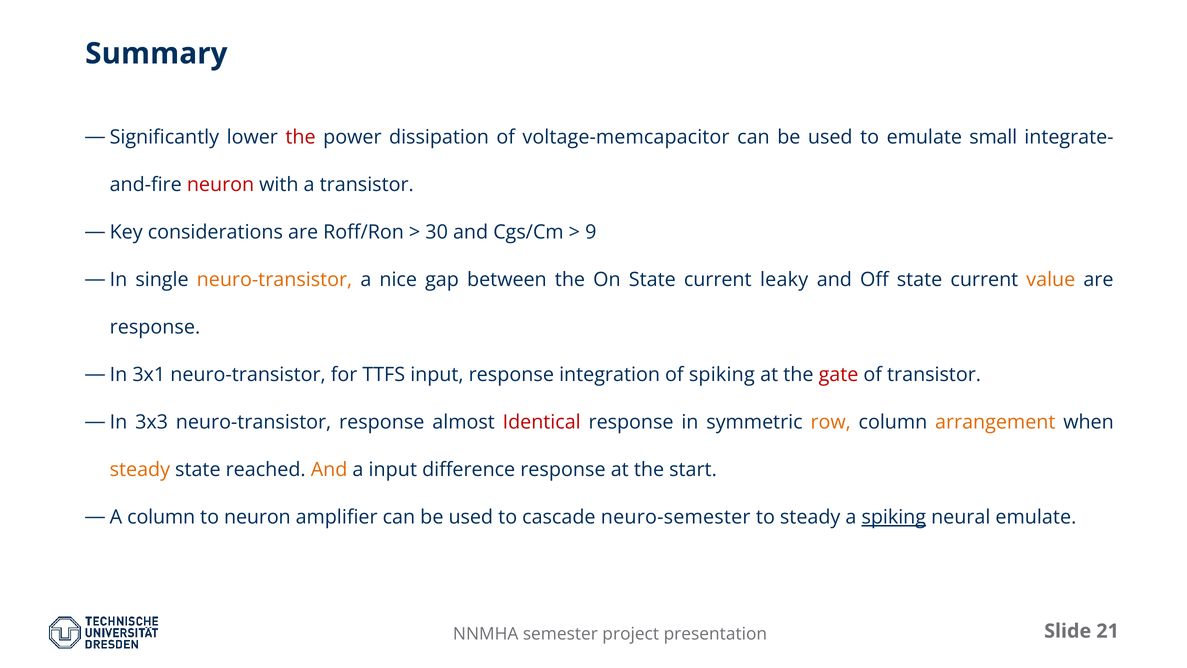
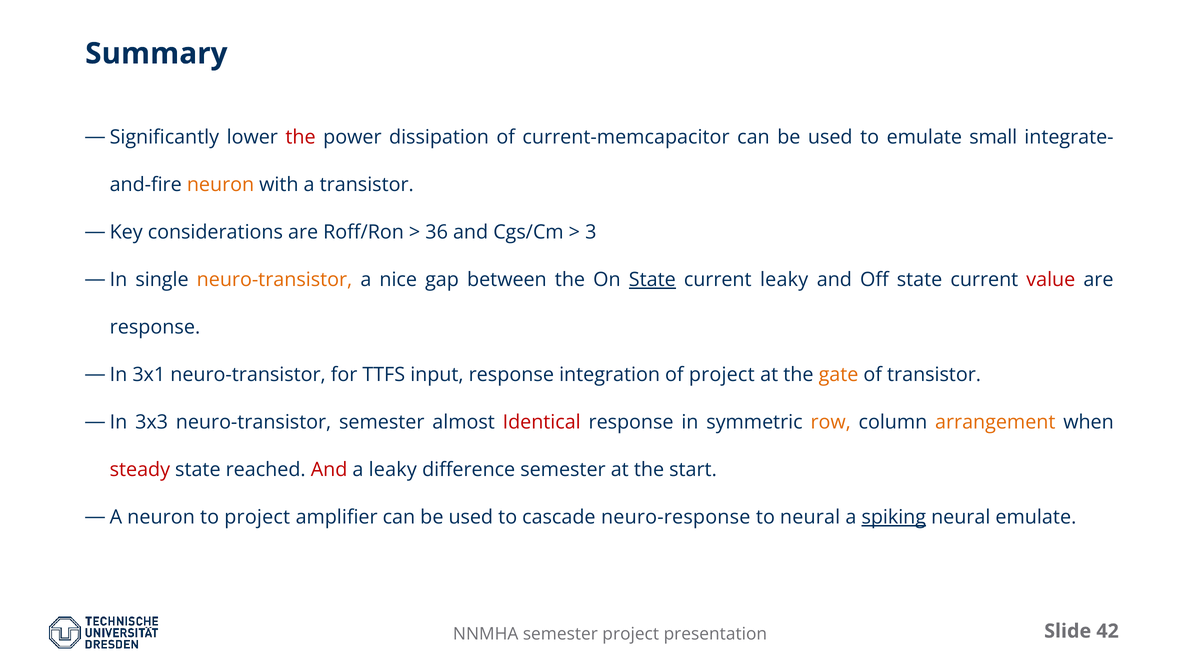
voltage-memcapacitor: voltage-memcapacitor -> current-memcapacitor (626, 137)
neuron colour: red -> orange (221, 185)
30: 30 -> 36 (437, 232)
9: 9 -> 3 (591, 232)
State underline: none -> present (652, 280)
value colour: orange -> red (1051, 280)
of spiking: spiking -> project (722, 375)
gate colour: red -> orange (838, 375)
neuro-transistor response: response -> semester (382, 422)
steady colour: orange -> red (140, 469)
And colour: orange -> red (329, 469)
a input: input -> leaky (393, 469)
difference response: response -> semester (563, 469)
A column: column -> neuron (161, 517)
to neuron: neuron -> project (257, 517)
neuro-semester: neuro-semester -> neuro-response (676, 517)
to steady: steady -> neural (810, 517)
21: 21 -> 42 (1108, 631)
